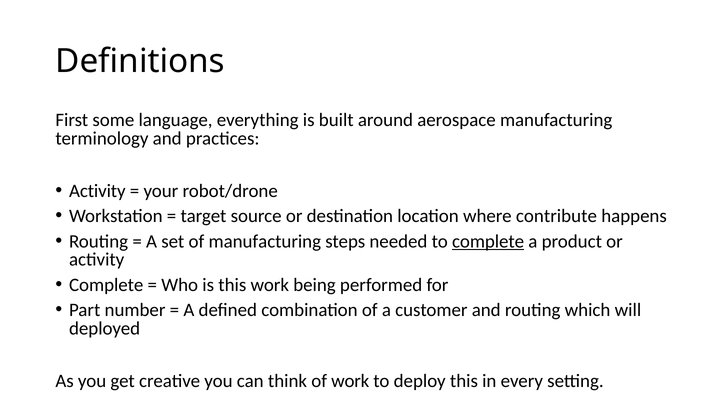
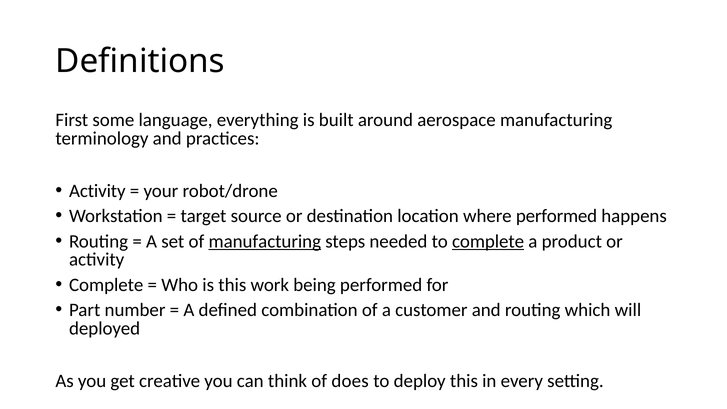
where contribute: contribute -> performed (557, 216)
manufacturing underline: none -> present (265, 241)
of work: work -> does (350, 381)
